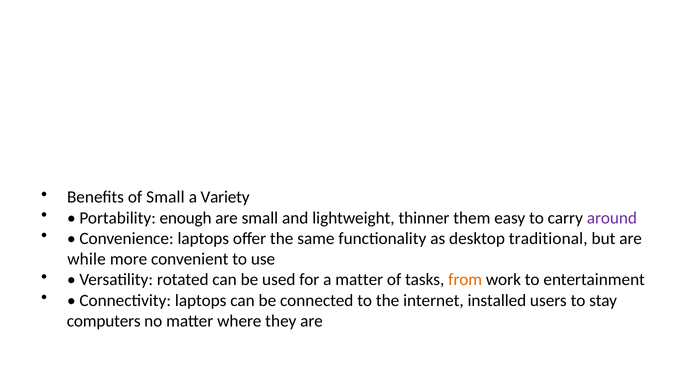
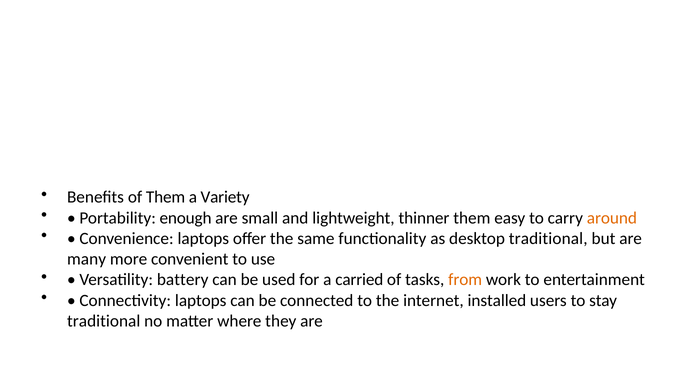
of Small: Small -> Them (166, 198)
around colour: purple -> orange (612, 218)
while: while -> many (87, 260)
rotated: rotated -> battery (183, 280)
a matter: matter -> carried (359, 280)
computers: computers -> traditional (104, 322)
